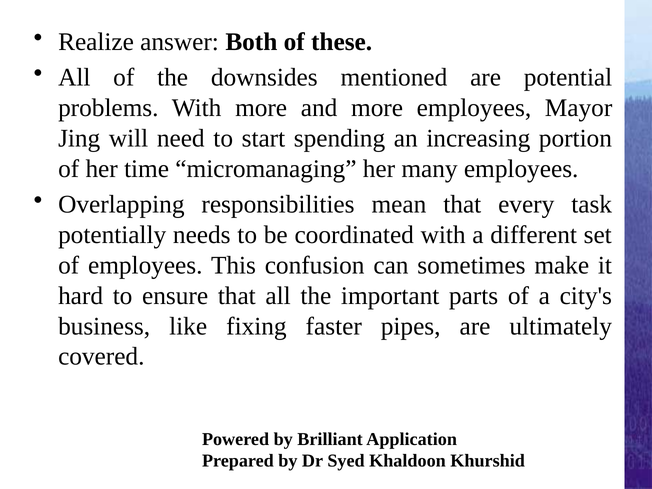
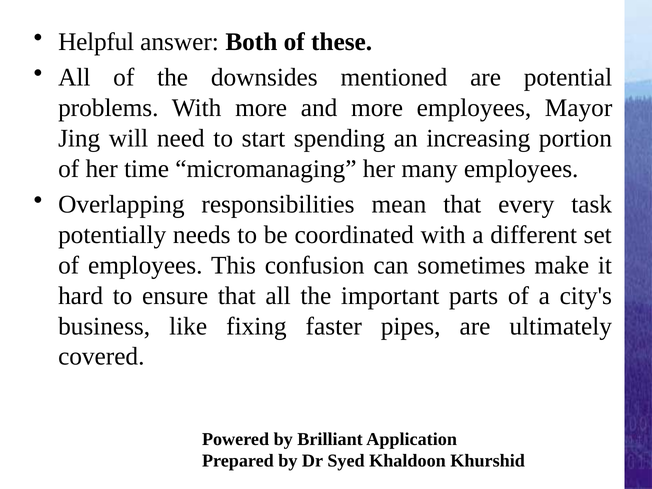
Realize: Realize -> Helpful (96, 42)
